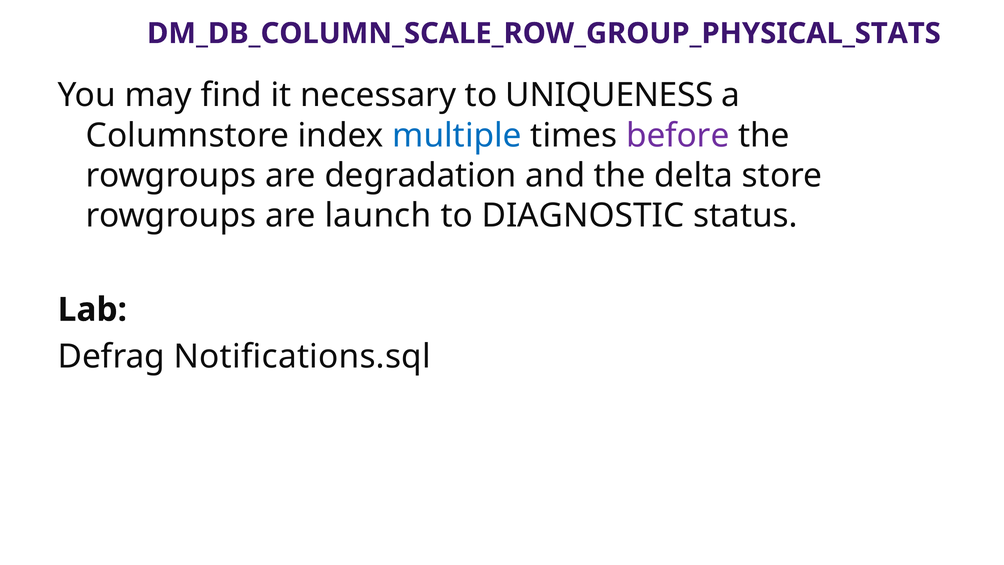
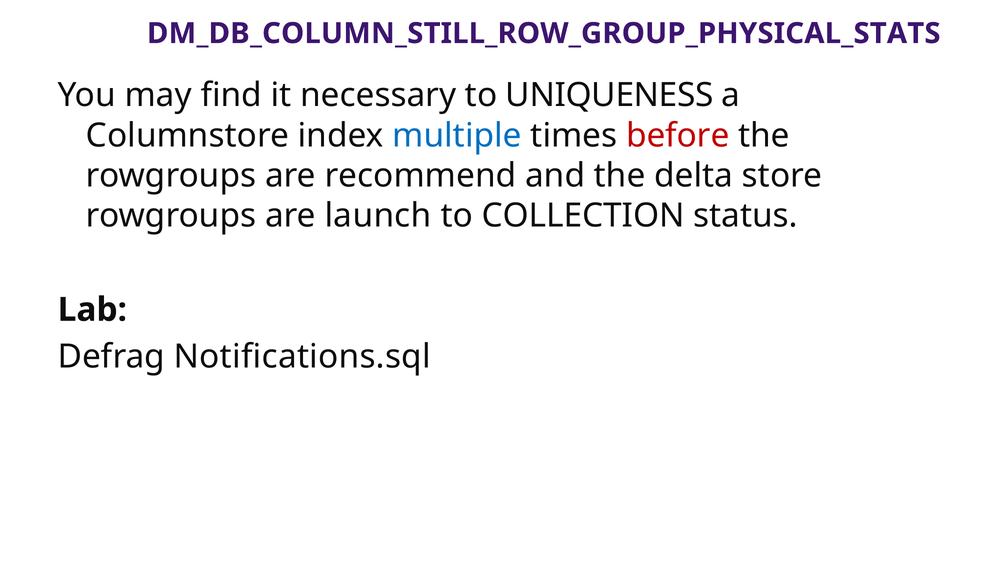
DM_DB_COLUMN_SCALE_ROW_GROUP_PHYSICAL_STATS: DM_DB_COLUMN_SCALE_ROW_GROUP_PHYSICAL_STATS -> DM_DB_COLUMN_STILL_ROW_GROUP_PHYSICAL_STATS (544, 33)
before colour: purple -> red (678, 135)
degradation: degradation -> recommend (420, 176)
DIAGNOSTIC: DIAGNOSTIC -> COLLECTION (583, 216)
